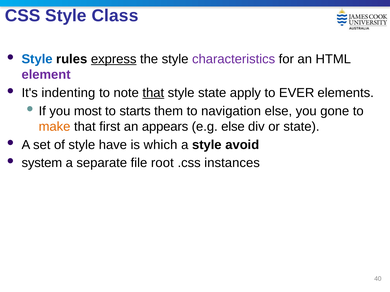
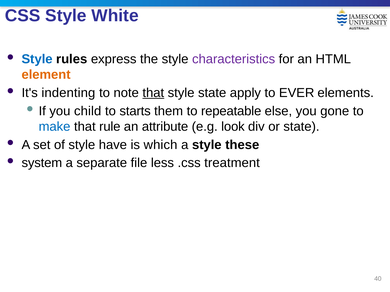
Class: Class -> White (115, 16)
express underline: present -> none (114, 59)
element colour: purple -> orange (46, 75)
most: most -> child (88, 111)
navigation: navigation -> repeatable (231, 111)
make colour: orange -> blue (55, 127)
first: first -> rule (110, 127)
appears: appears -> attribute (165, 127)
e.g else: else -> look (233, 127)
avoid: avoid -> these (242, 145)
root: root -> less (162, 163)
instances: instances -> treatment (232, 163)
